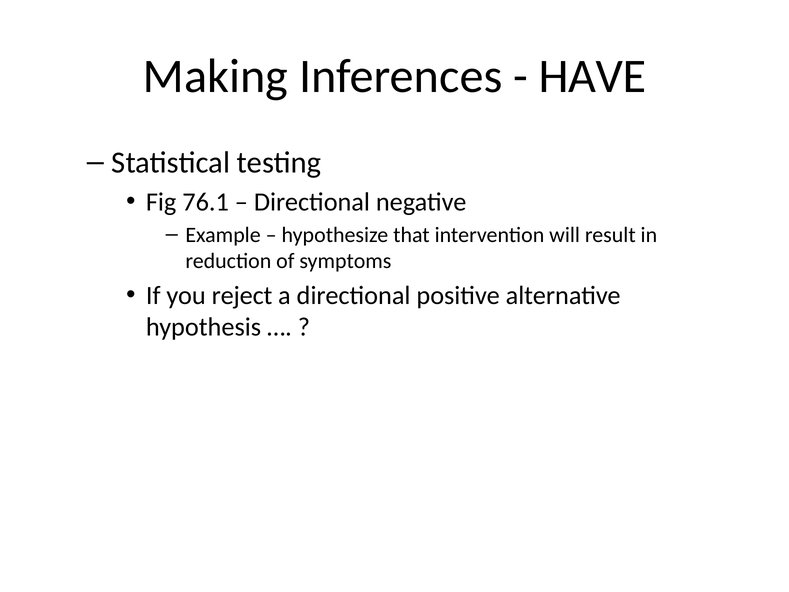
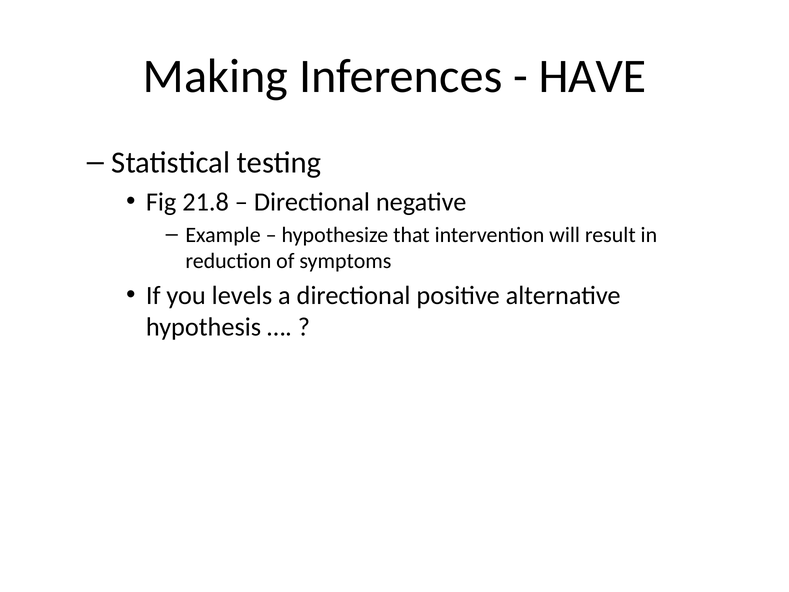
76.1: 76.1 -> 21.8 (206, 202)
reject: reject -> levels (242, 296)
